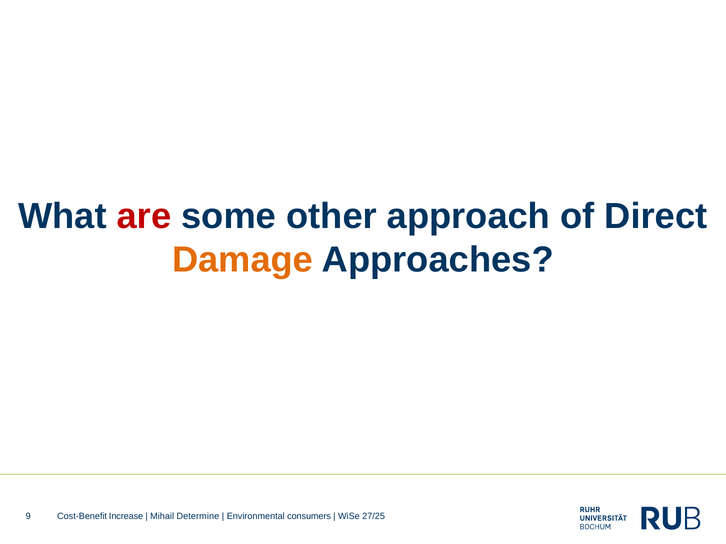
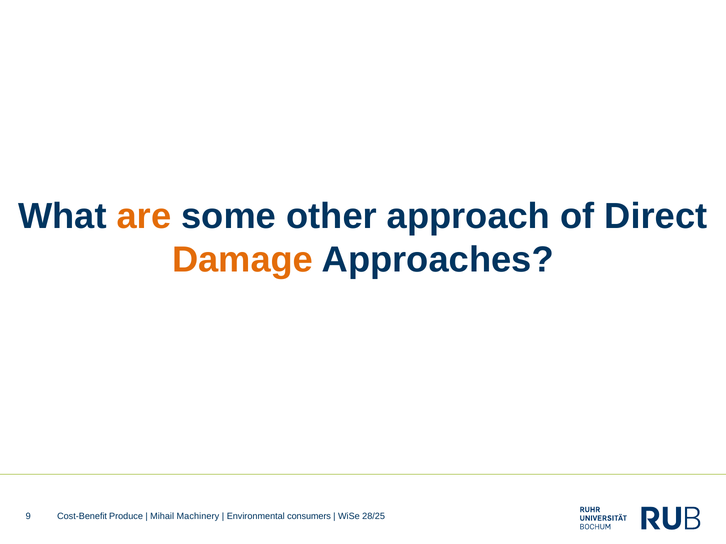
are colour: red -> orange (144, 217)
Increase: Increase -> Produce (126, 516)
Determine: Determine -> Machinery (198, 516)
27/25: 27/25 -> 28/25 (374, 516)
